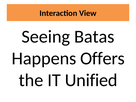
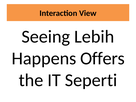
Batas: Batas -> Lebih (94, 37)
Unified: Unified -> Seperti (91, 80)
